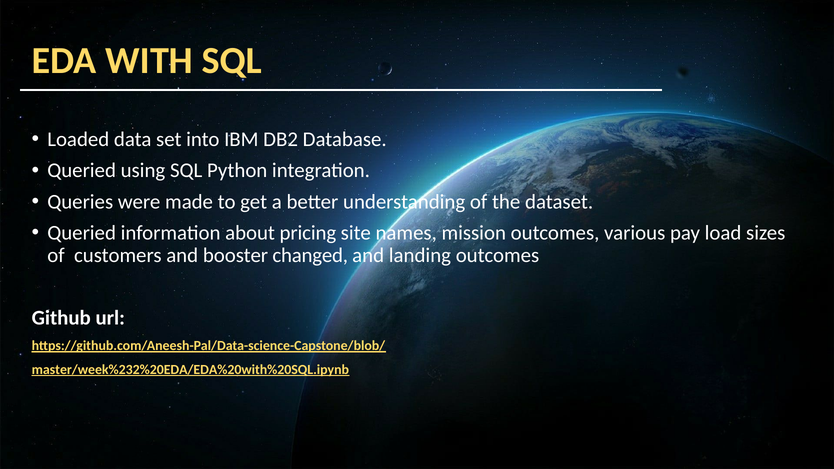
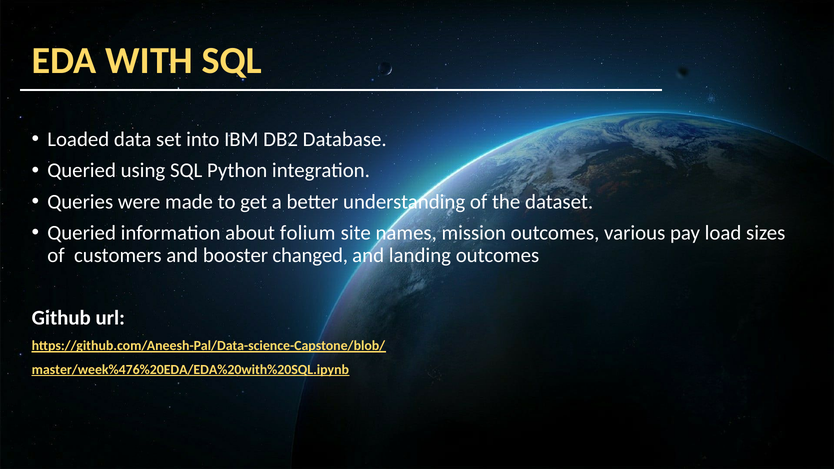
pricing: pricing -> folium (308, 233)
master/week%232%20EDA/EDA%20with%20SQL.ipynb: master/week%232%20EDA/EDA%20with%20SQL.ipynb -> master/week%476%20EDA/EDA%20with%20SQL.ipynb (190, 370)
